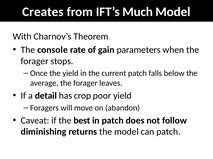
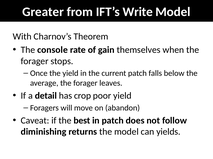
Creates: Creates -> Greater (43, 12)
Much: Much -> Write (138, 12)
parameters: parameters -> themselves (139, 50)
can patch: patch -> yields (168, 132)
